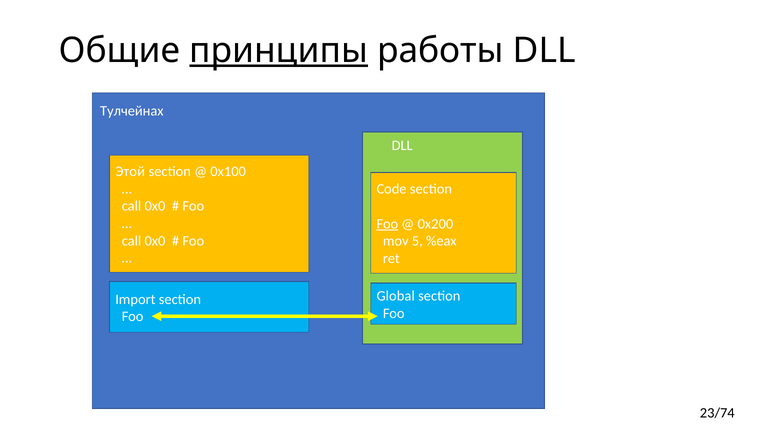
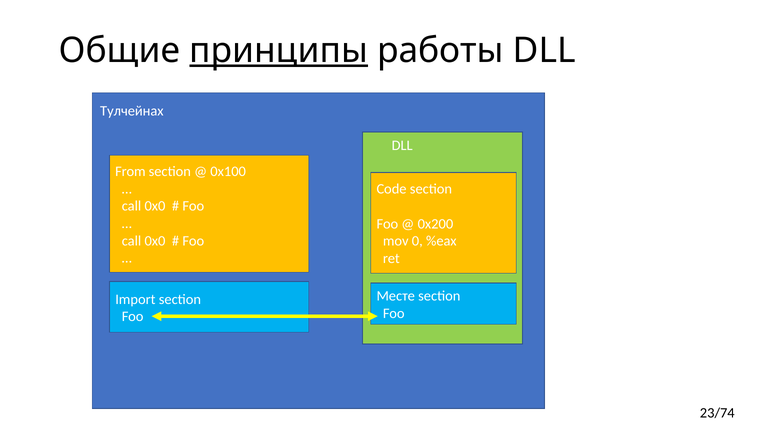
Этой: Этой -> From (130, 171)
Foo underline: present -> none (387, 224)
5: 5 -> 0 (417, 241)
Global: Global -> Месте (396, 296)
